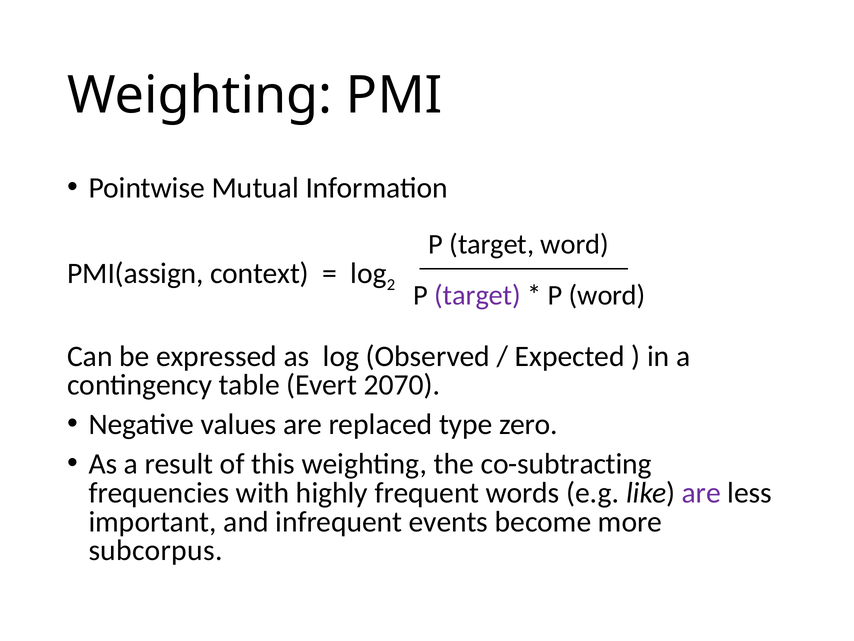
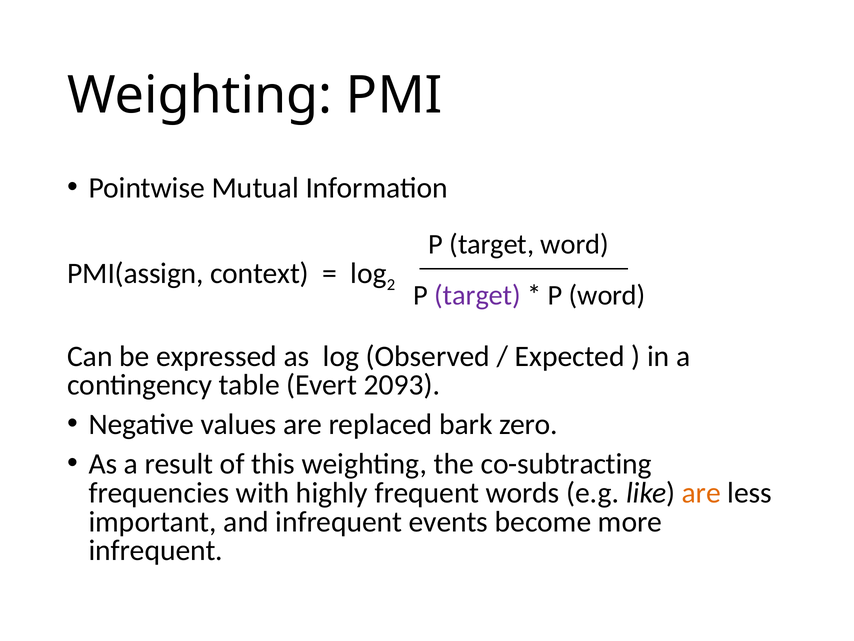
2070: 2070 -> 2093 (402, 385)
type: type -> bark (466, 424)
are colour: purple -> orange (701, 493)
subcorpus: subcorpus -> infrequent (156, 550)
